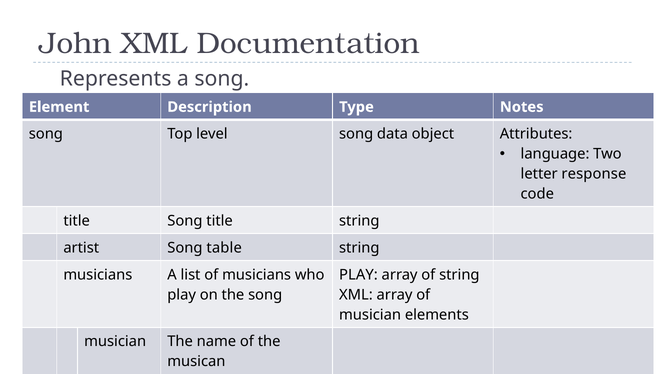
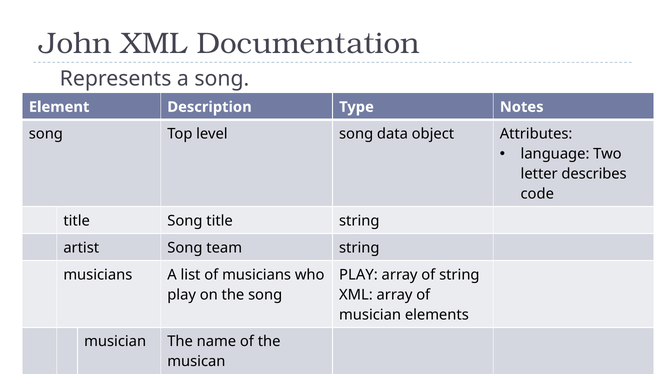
response: response -> describes (594, 174)
table: table -> team (224, 248)
